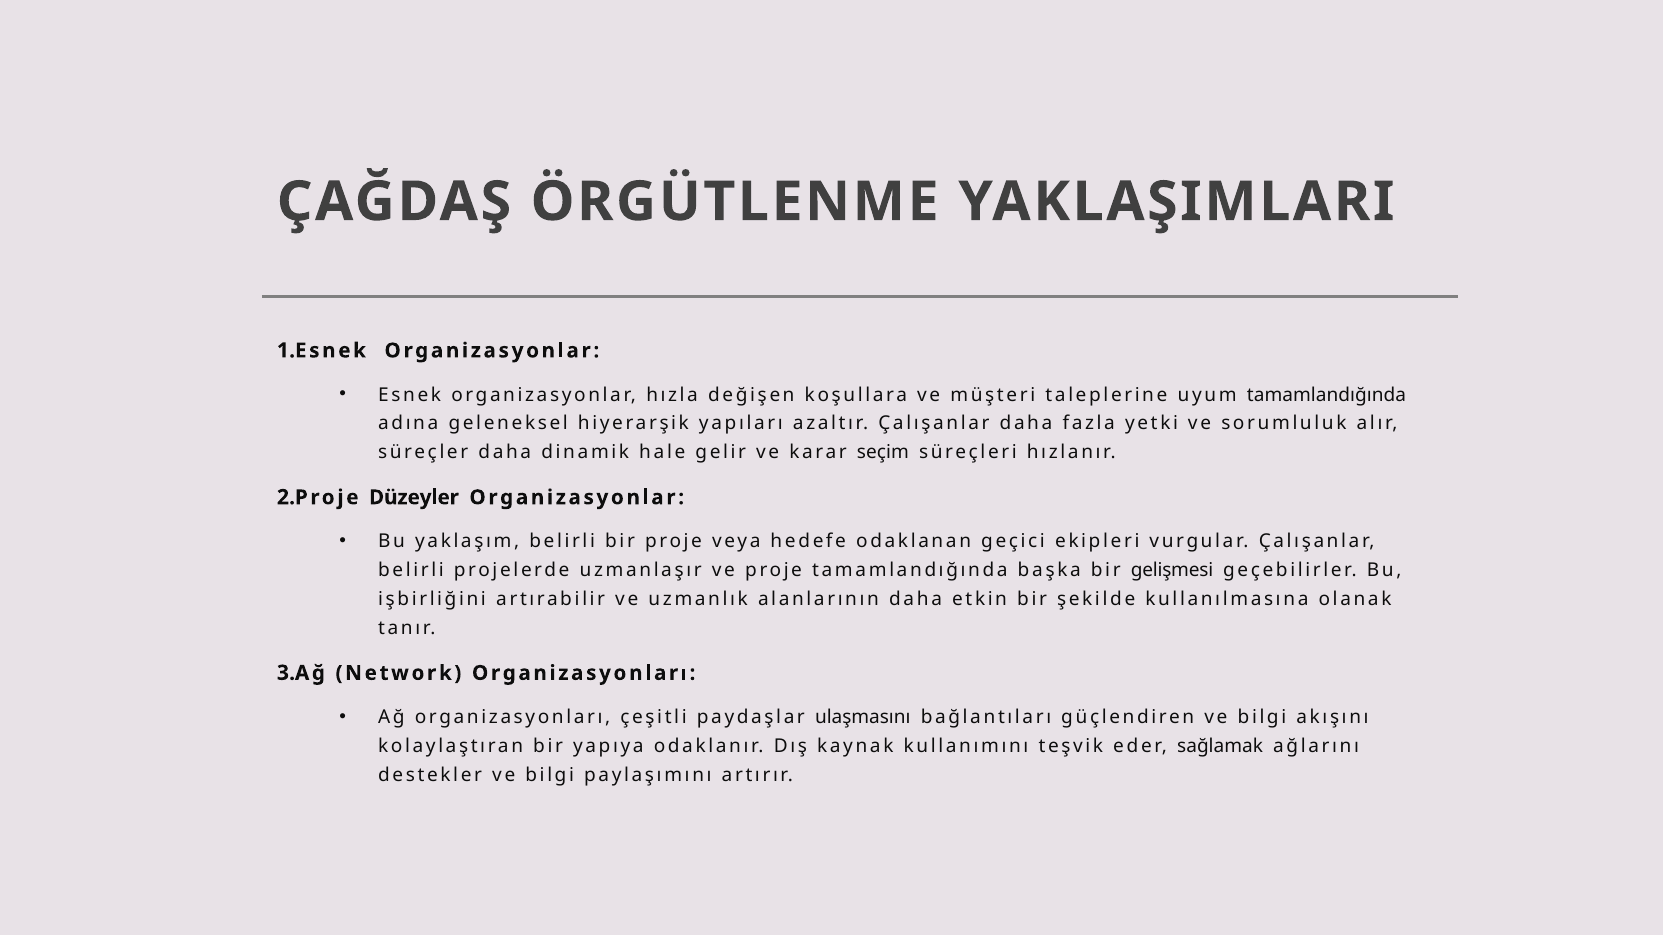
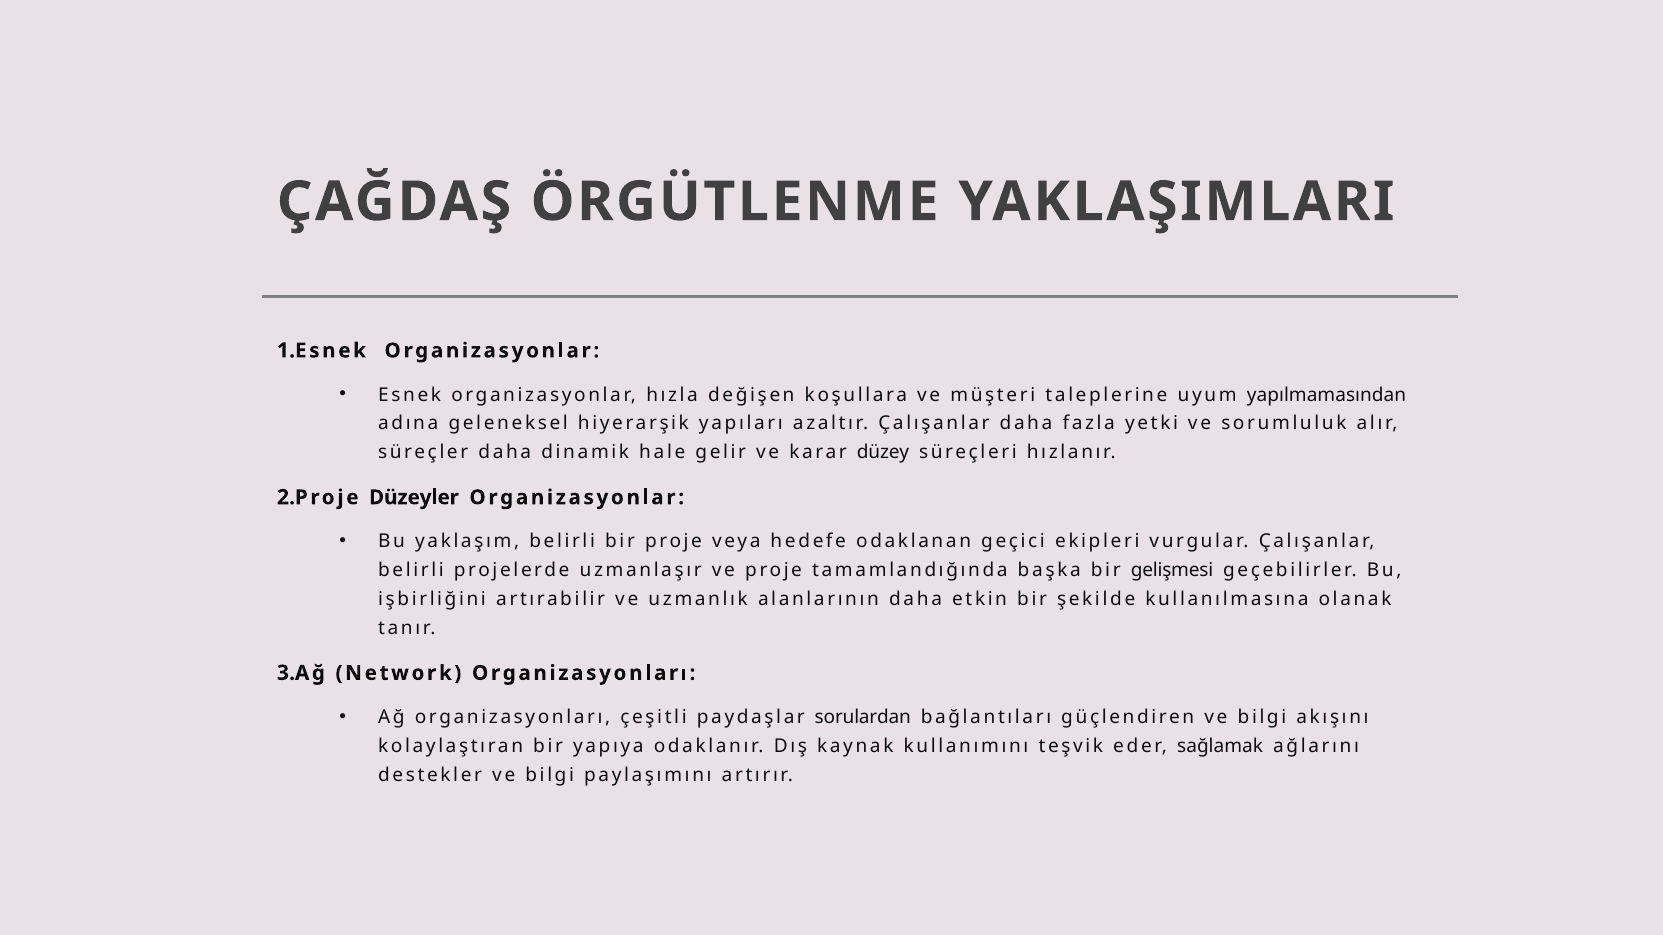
uyum tamamlandığında: tamamlandığında -> yapılmamasından (1326, 395)
seçim: seçim -> düzey (883, 453)
ulaşmasını: ulaşmasını -> sorulardan (863, 718)
